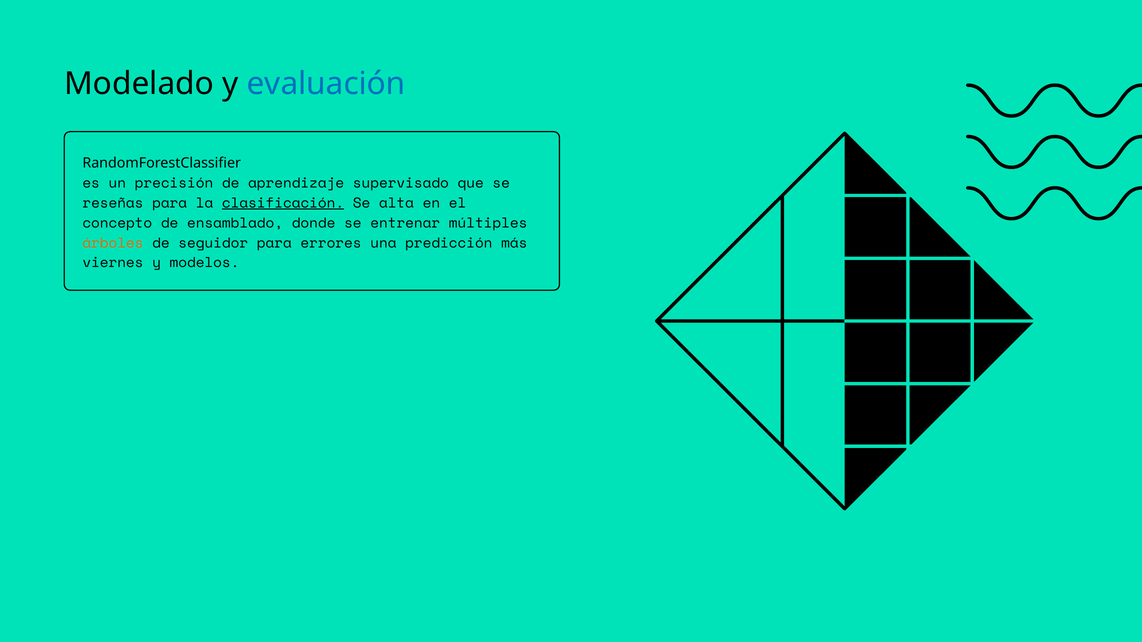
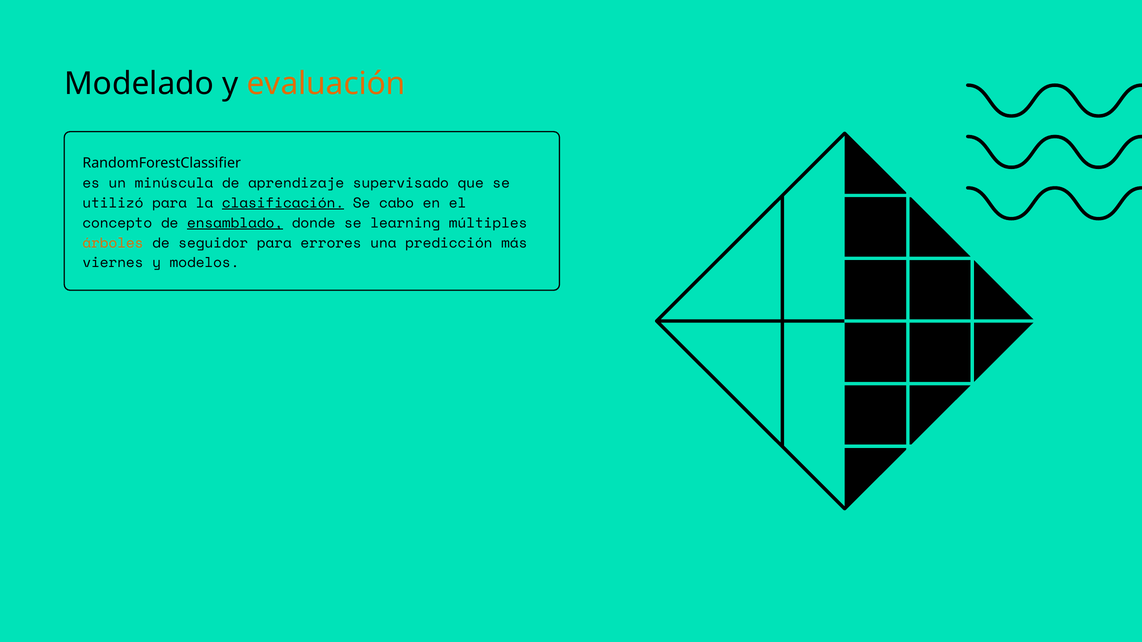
evaluación colour: blue -> orange (326, 84)
precisión: precisión -> minúscula (174, 183)
reseñas: reseñas -> utilizó (113, 203)
alta: alta -> cabo (396, 203)
ensamblado underline: none -> present (235, 223)
entrenar: entrenar -> learning (405, 223)
